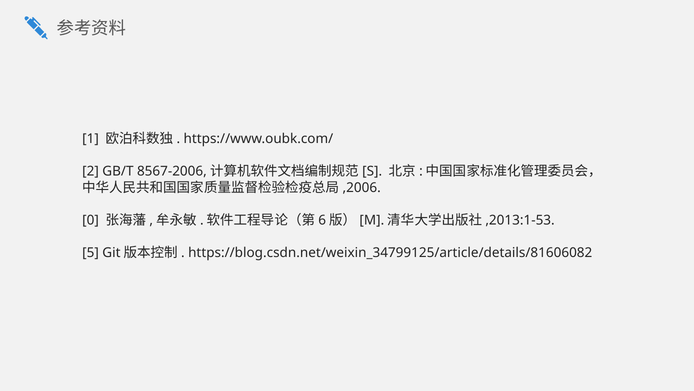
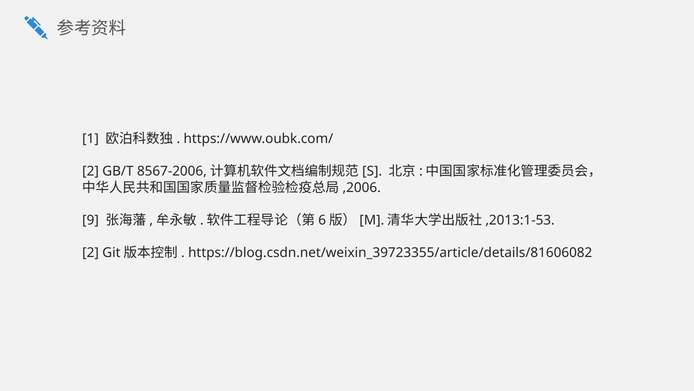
0: 0 -> 9 (91, 220)
5: 5 -> 2 (91, 252)
https://blog.csdn.net/weixin_34799125/article/details/81606082: https://blog.csdn.net/weixin_34799125/article/details/81606082 -> https://blog.csdn.net/weixin_39723355/article/details/81606082 (390, 252)
